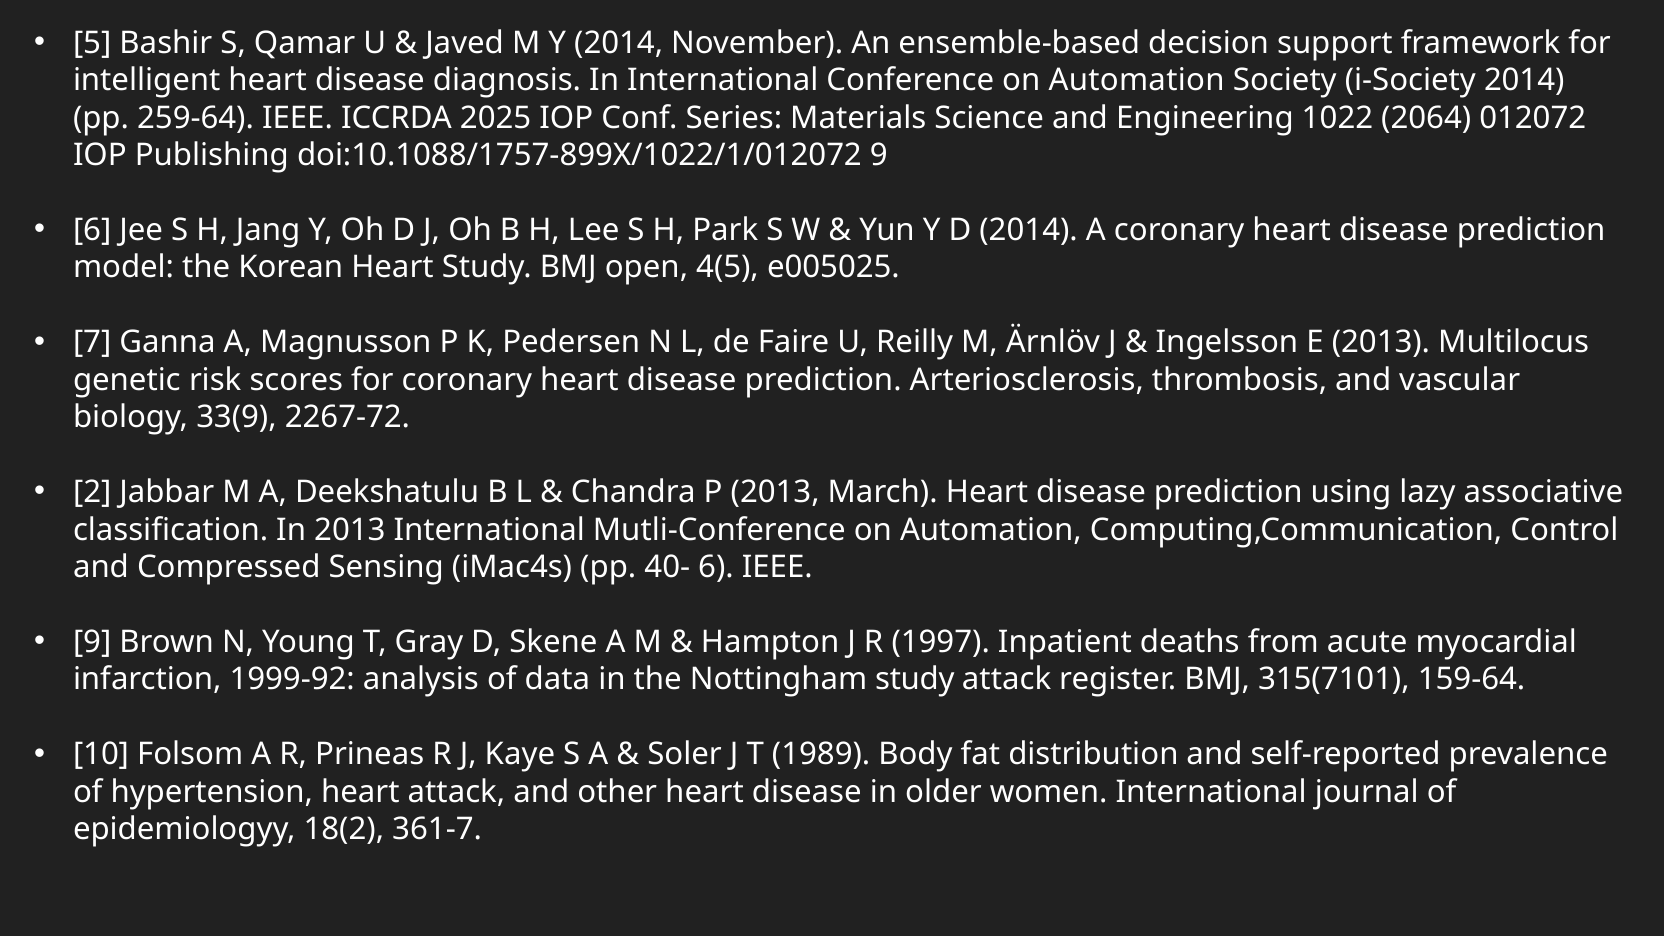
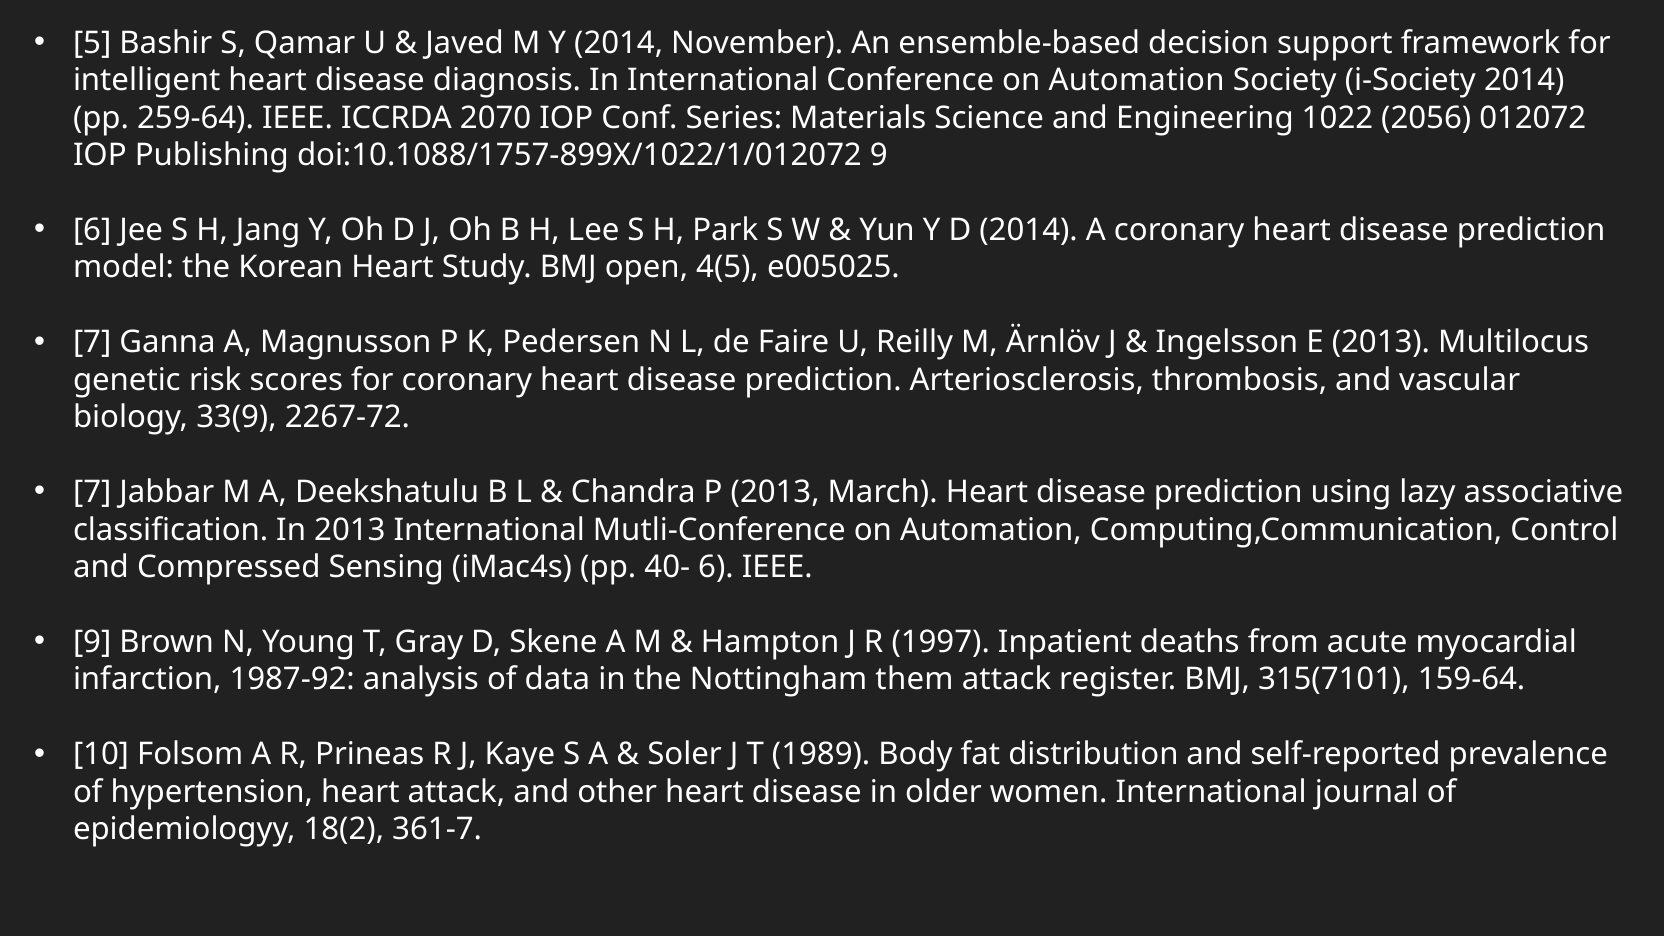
2025: 2025 -> 2070 (496, 118)
2064: 2064 -> 2056 (1426, 118)
2: 2 -> 7 (92, 492)
1999-92: 1999-92 -> 1987-92 (292, 680)
Nottingham study: study -> them (915, 680)
